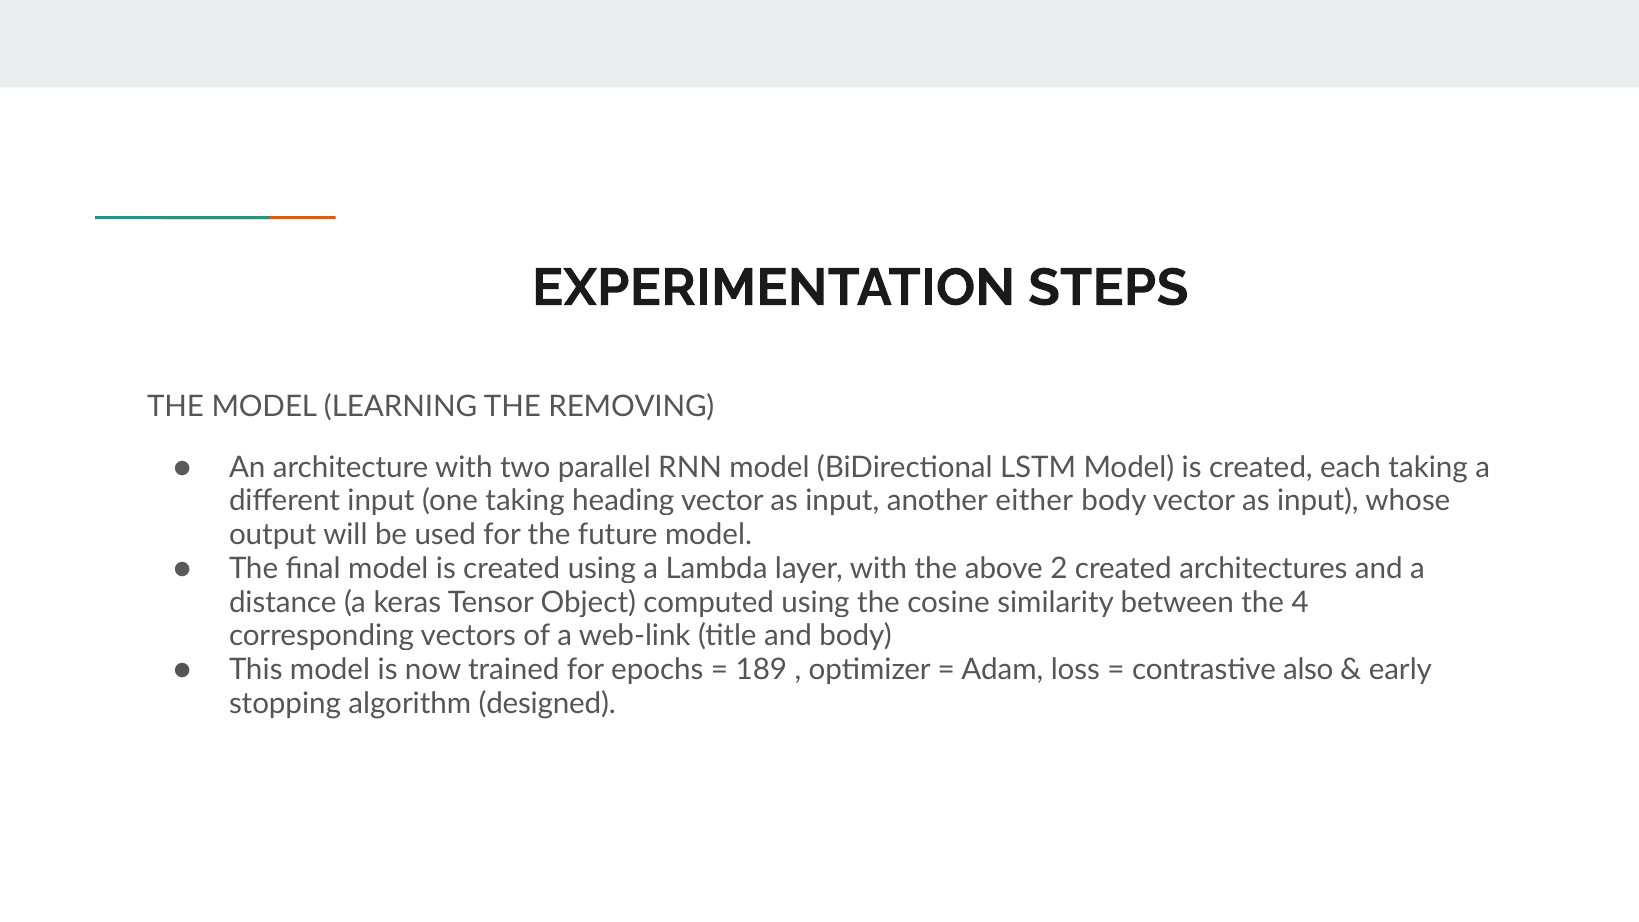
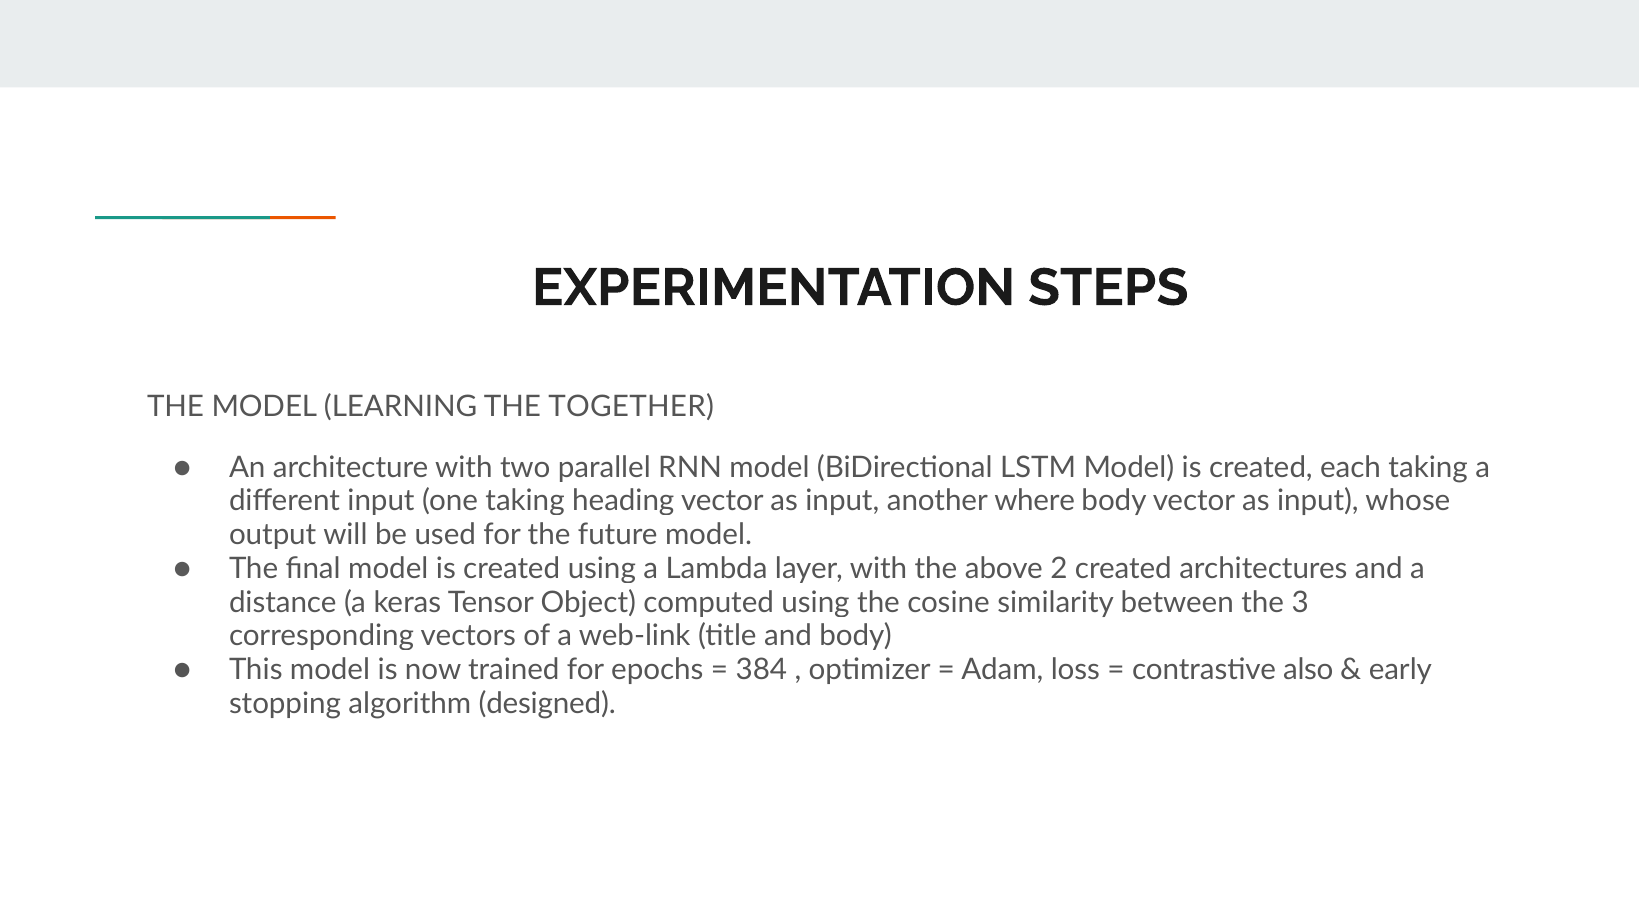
REMOVING: REMOVING -> TOGETHER (631, 406)
either: either -> where (1035, 501)
4: 4 -> 3 (1300, 602)
189: 189 -> 384 (761, 670)
